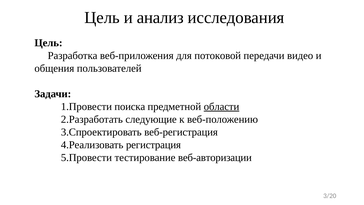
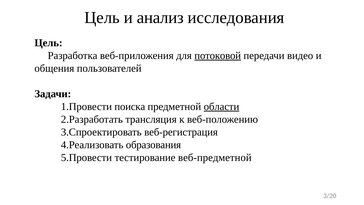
потоковой underline: none -> present (218, 55)
следующие: следующие -> трансляция (151, 119)
регистрация: регистрация -> образования (153, 145)
веб-авторизации: веб-авторизации -> веб-предметной (215, 157)
